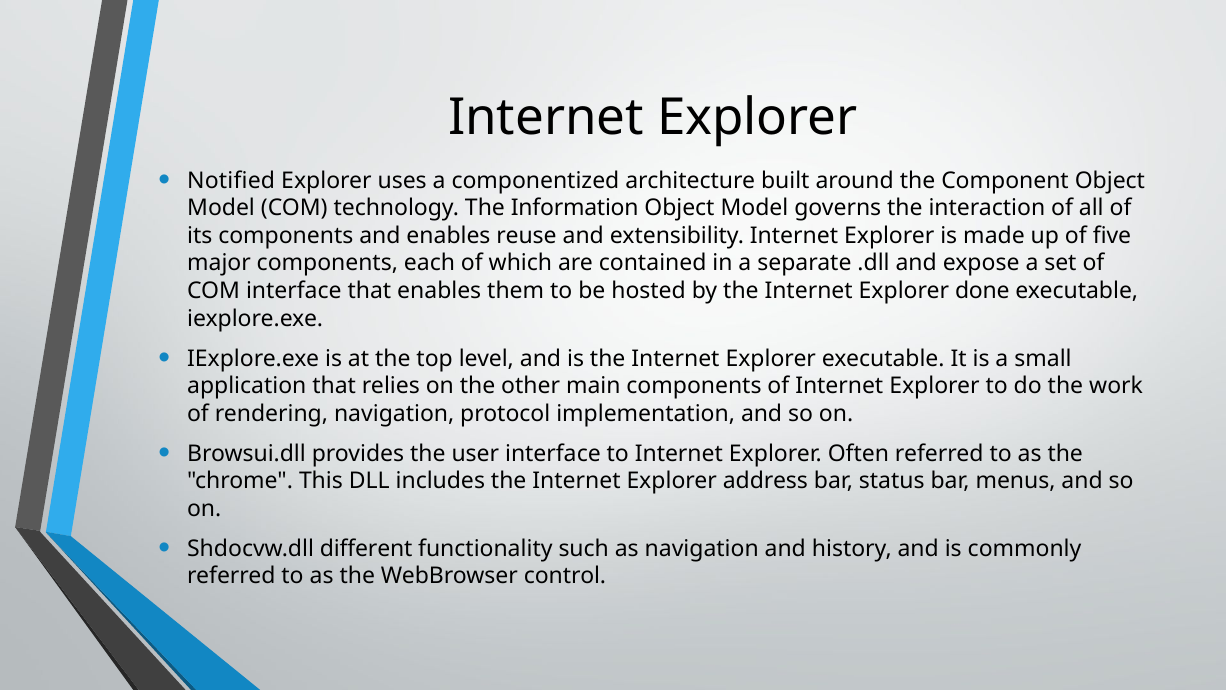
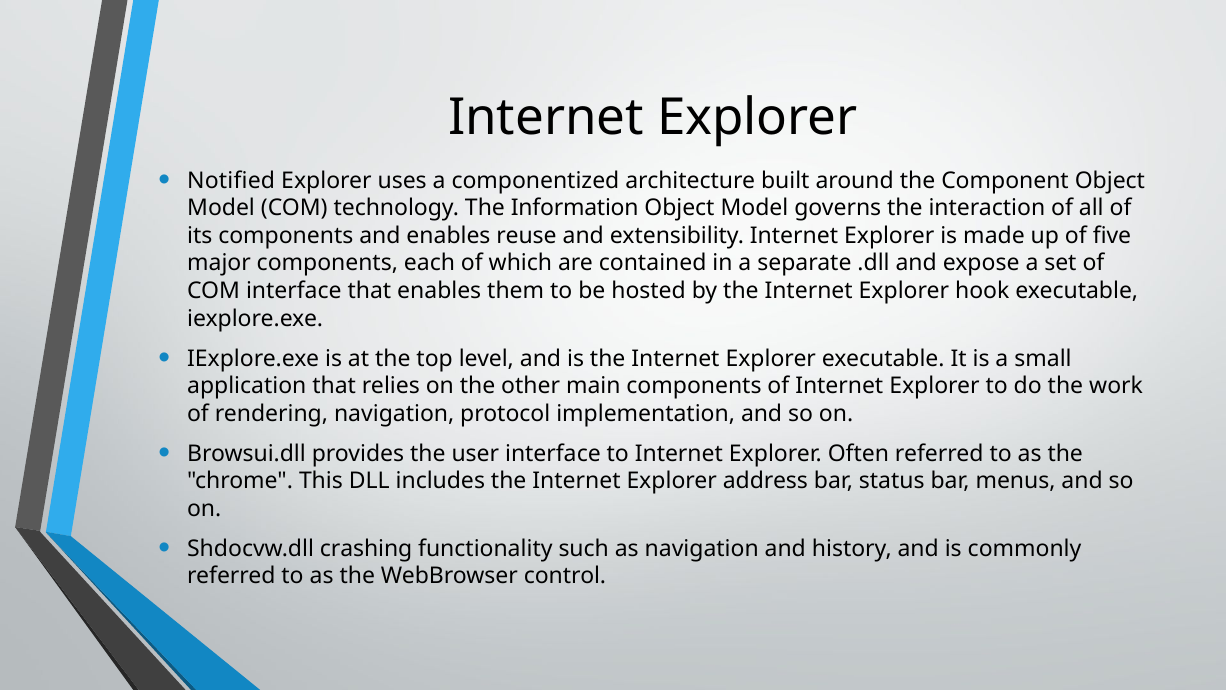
done: done -> hook (982, 291)
different: different -> crashing (366, 548)
